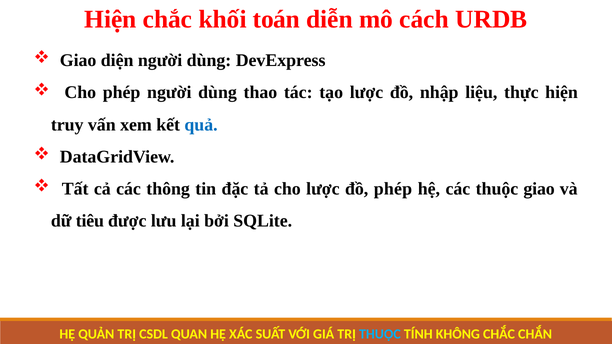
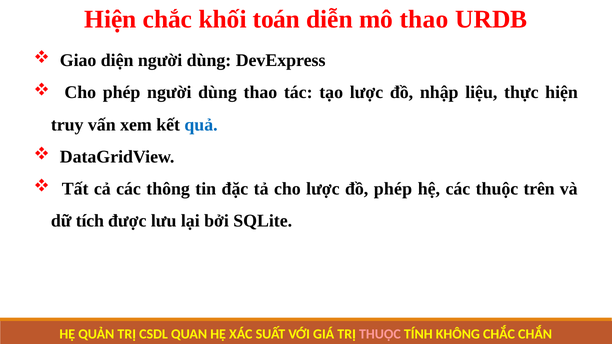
mô cách: cách -> thao (424, 19)
thuộc giao: giao -> trên (539, 189)
tiêu: tiêu -> tích (90, 221)
THUỘC colour: light blue -> pink (380, 334)
